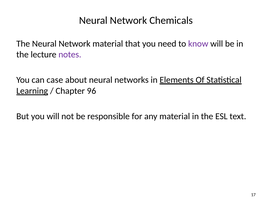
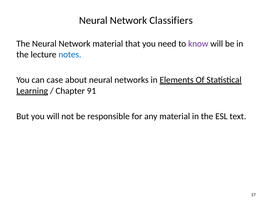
Chemicals: Chemicals -> Classifiers (171, 20)
notes colour: purple -> blue (70, 55)
96: 96 -> 91 (91, 91)
